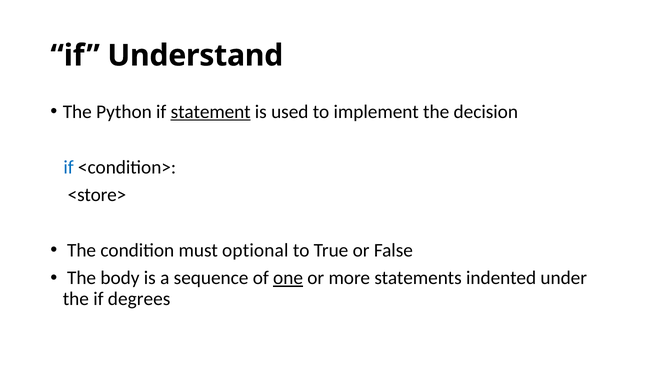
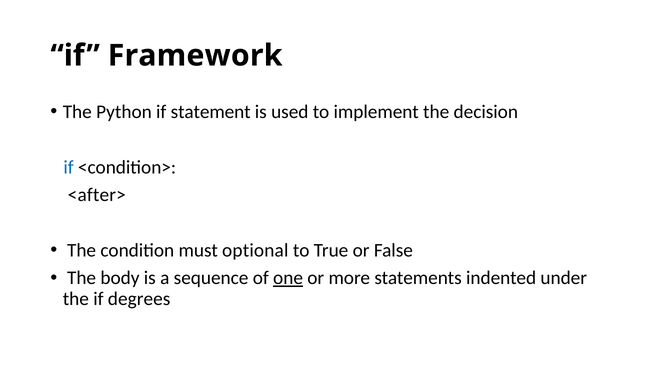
Understand: Understand -> Framework (195, 56)
statement underline: present -> none (211, 112)
<store>: <store> -> <after> (97, 195)
